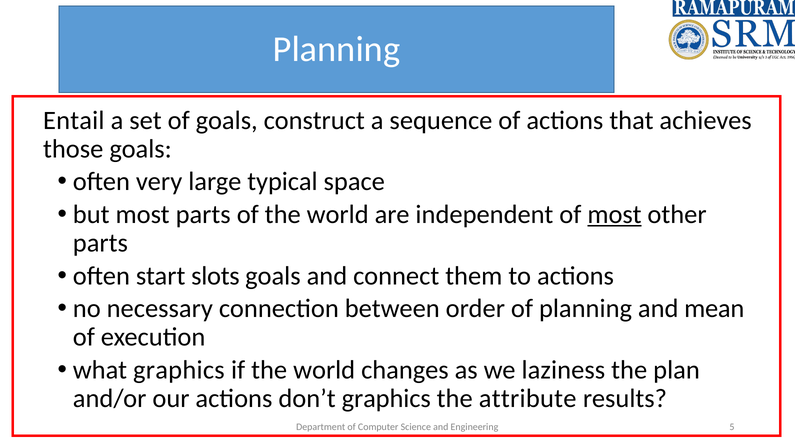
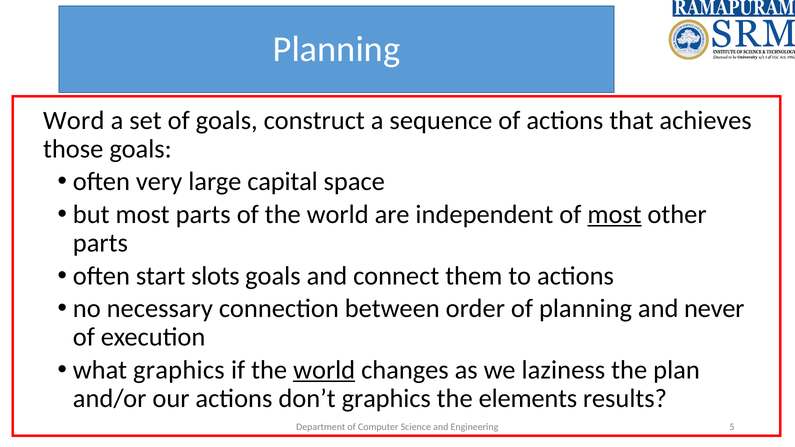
Entail: Entail -> Word (74, 120)
typical: typical -> capital (283, 182)
mean: mean -> never (714, 309)
world underline: none -> present (324, 370)
attribute: attribute -> elements (528, 399)
